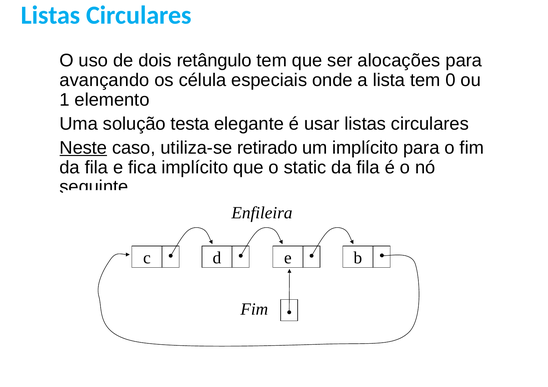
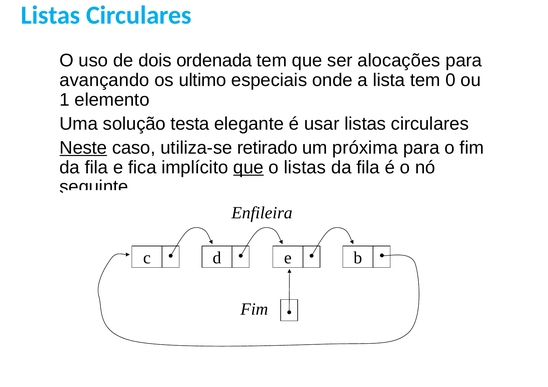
retângulo: retângulo -> ordenada (214, 61)
célula: célula -> ultimo (203, 80)
um implícito: implícito -> próxima (365, 148)
que underline: none -> present (248, 168)
o static: static -> listas (305, 168)
